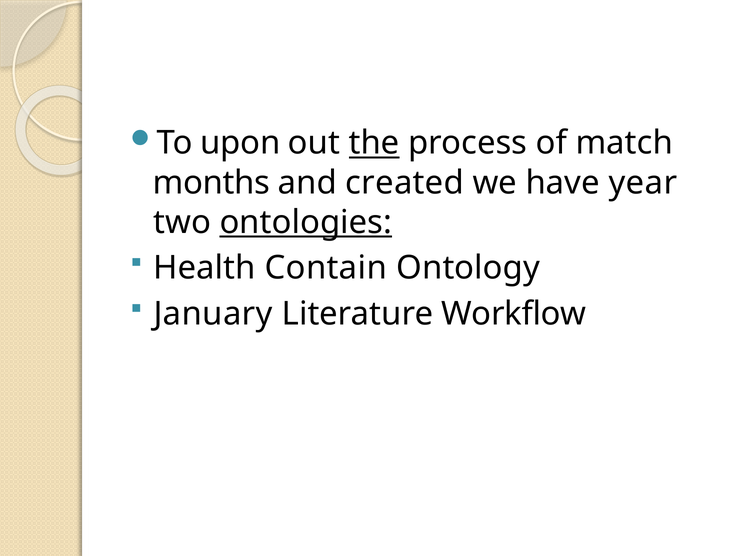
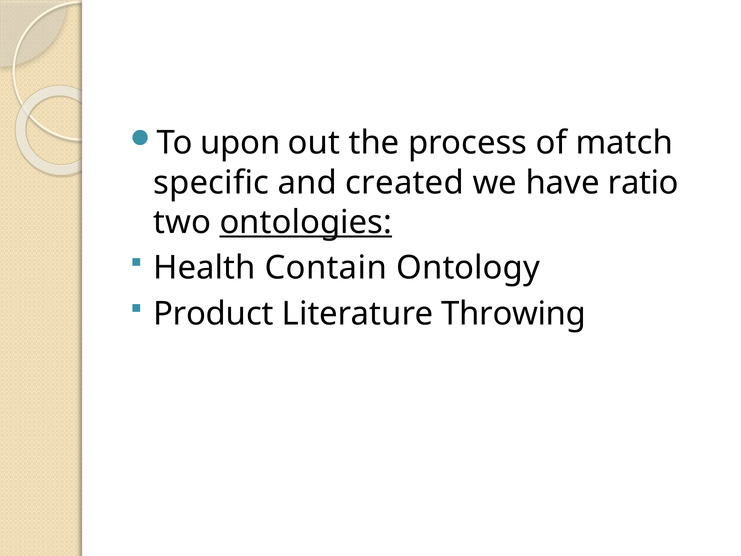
the underline: present -> none (374, 143)
months: months -> specific (211, 183)
year: year -> ratio (643, 183)
January: January -> Product (213, 314)
Workflow: Workflow -> Throwing (514, 314)
